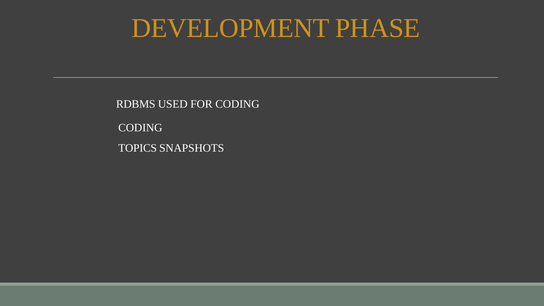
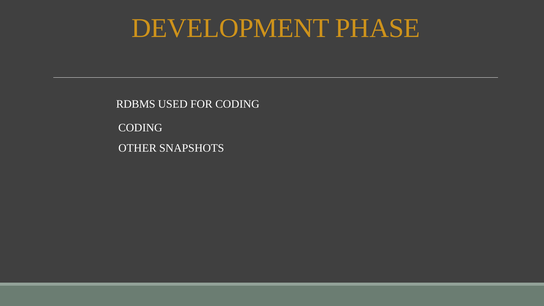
TOPICS: TOPICS -> OTHER (137, 148)
